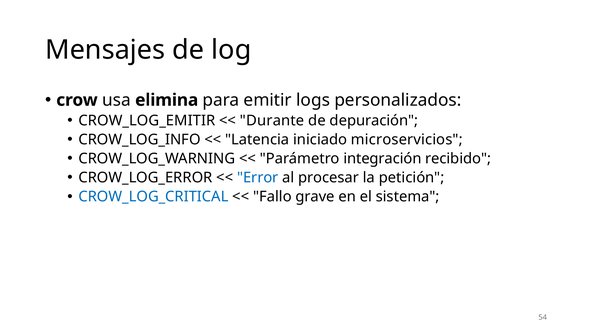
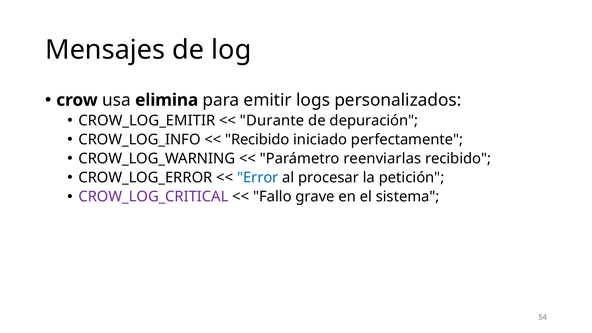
Latencia: Latencia -> Recibido (257, 140)
microservicios: microservicios -> perfectamente (407, 140)
integración: integración -> reenviarlas (382, 159)
CROW_LOG_CRITICAL colour: blue -> purple (153, 197)
